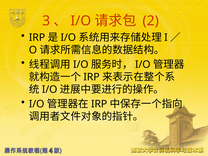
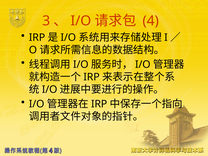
2: 2 -> 4 (151, 21)
